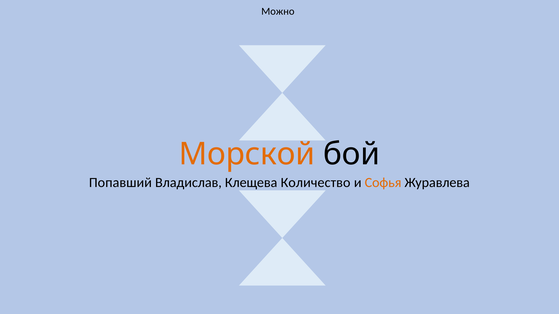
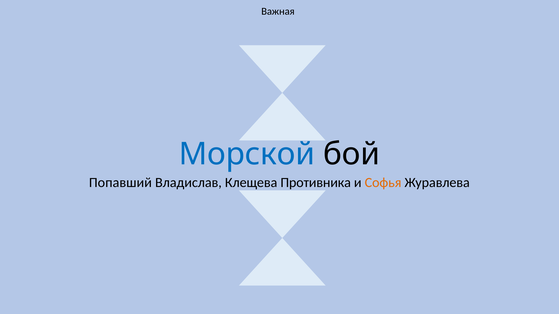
Можно: Можно -> Важная (278, 11)
Морской colour: orange -> blue (247, 154)
Количество: Количество -> Противника (316, 183)
